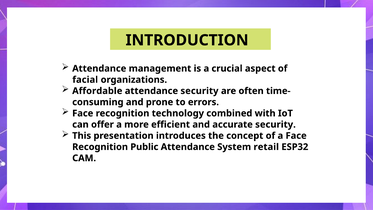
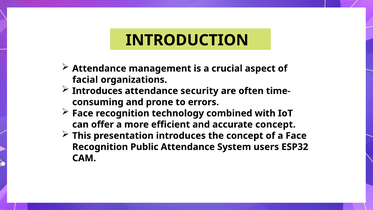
Affordable: Affordable -> Introduces (97, 91)
accurate security: security -> concept (275, 124)
retail: retail -> users (266, 147)
